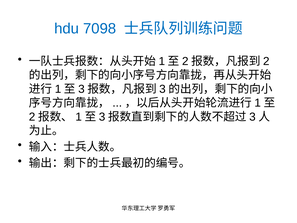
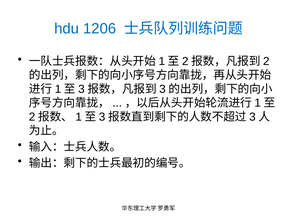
7098: 7098 -> 1206 (100, 29)
